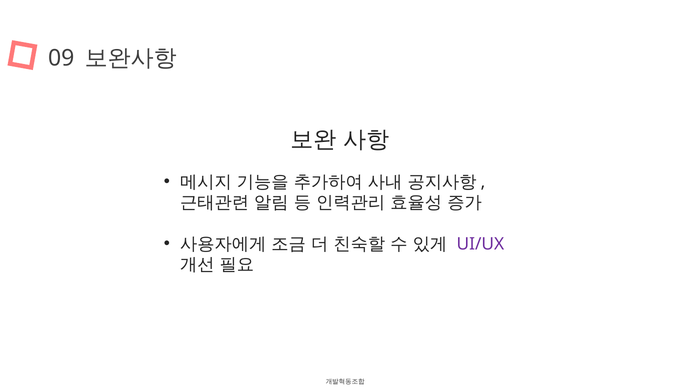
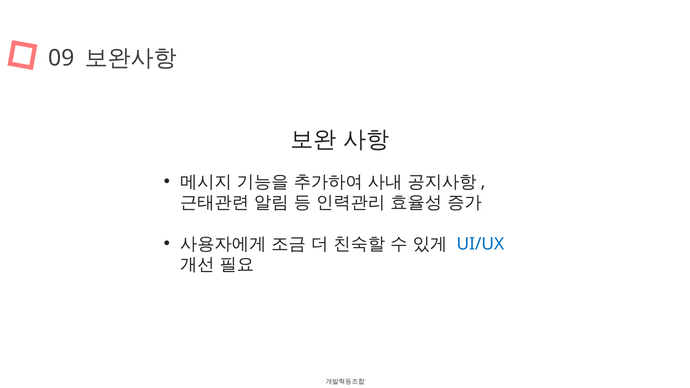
UI/UX colour: purple -> blue (480, 244)
